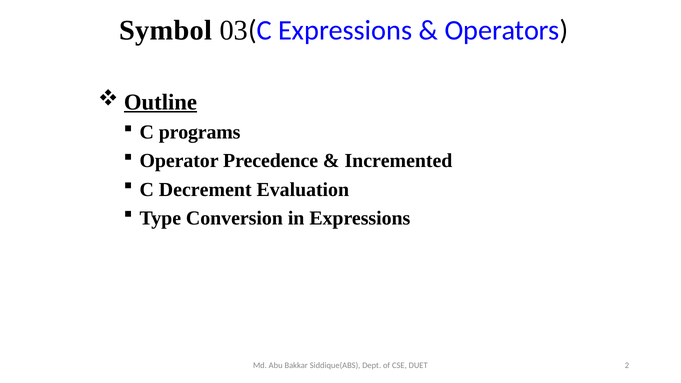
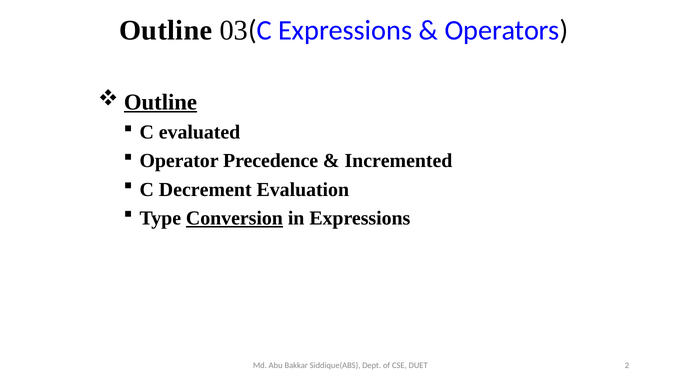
Symbol: Symbol -> Outline (166, 30)
programs: programs -> evaluated (200, 132)
Conversion underline: none -> present (234, 218)
